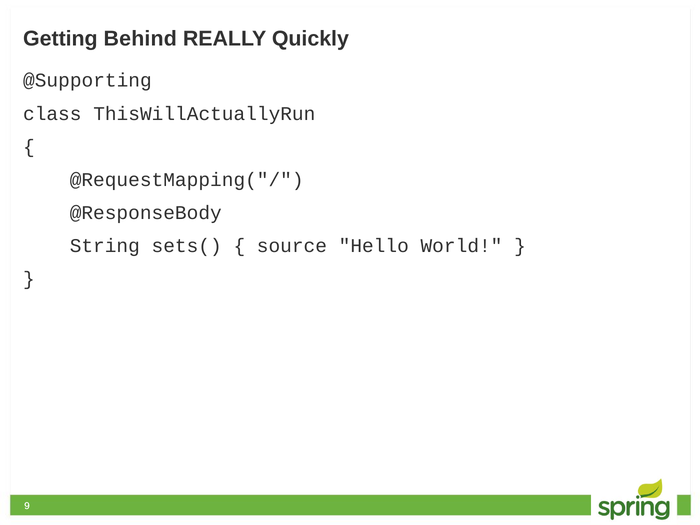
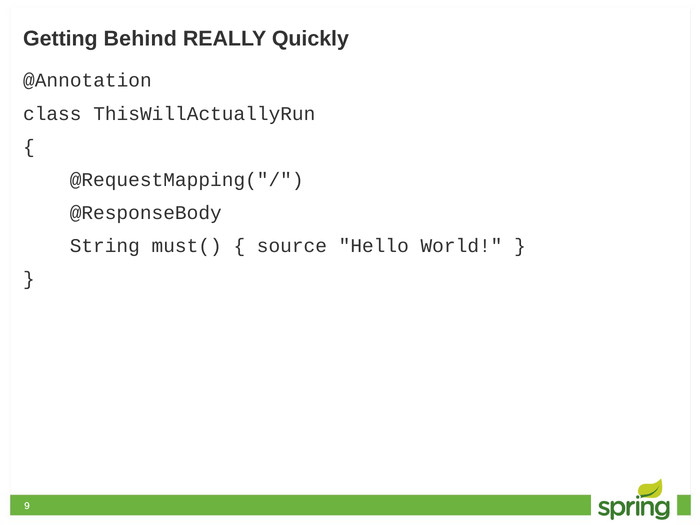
@Supporting: @Supporting -> @Annotation (87, 81)
sets(: sets( -> must( (187, 246)
